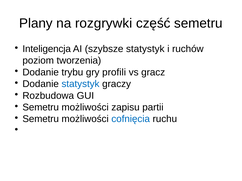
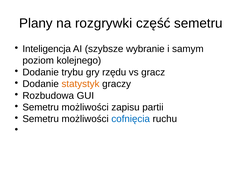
szybsze statystyk: statystyk -> wybranie (145, 49)
ruchów: ruchów -> samym (188, 49)
tworzenia: tworzenia -> kolejnego (79, 61)
profili: profili -> rzędu (114, 72)
statystyk colour: blue -> orange (80, 84)
